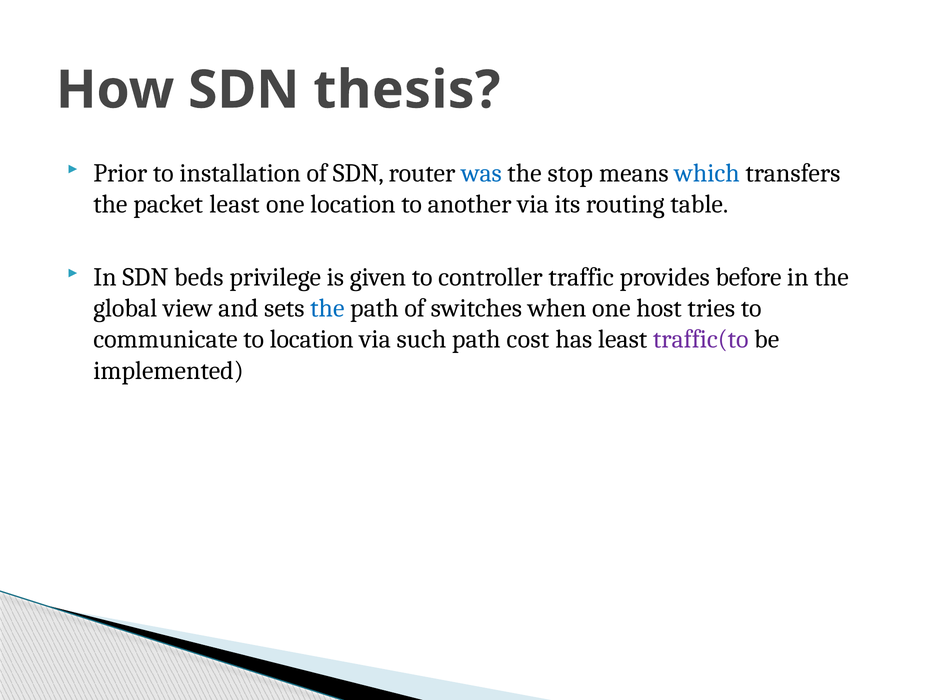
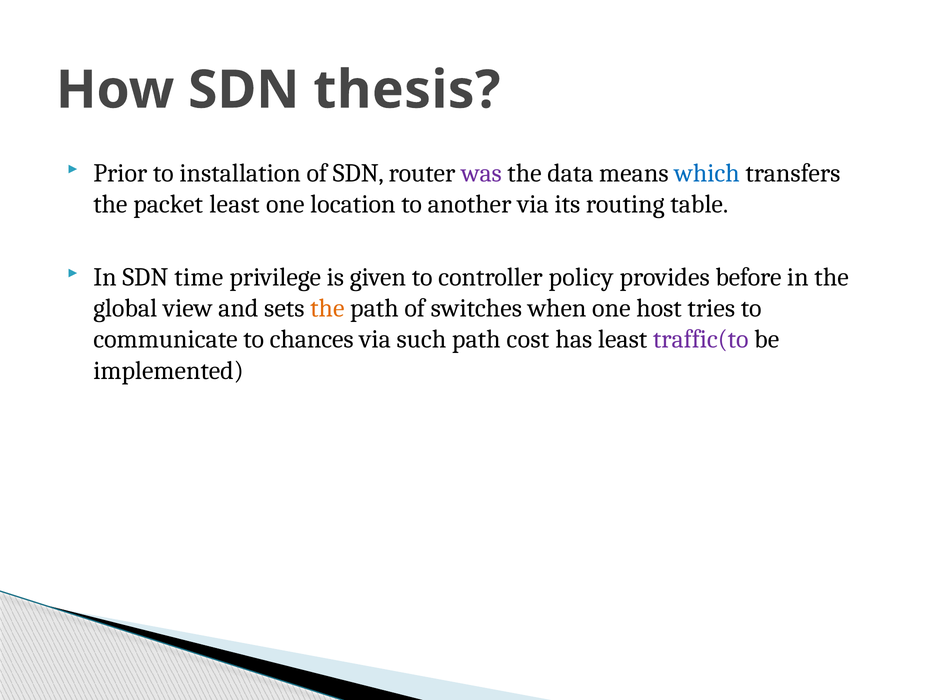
was colour: blue -> purple (481, 173)
stop: stop -> data (570, 173)
beds: beds -> time (199, 277)
traffic: traffic -> policy (581, 277)
the colour: blue -> orange (327, 308)
to location: location -> chances (312, 340)
